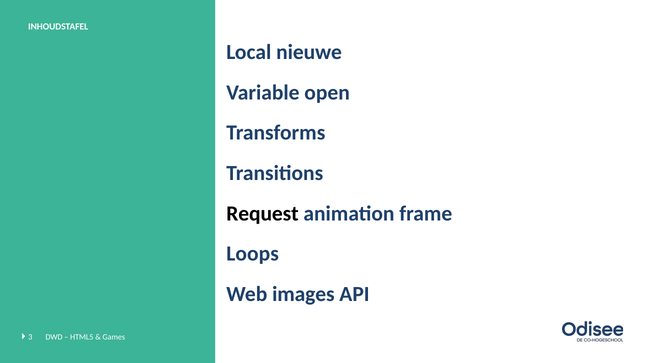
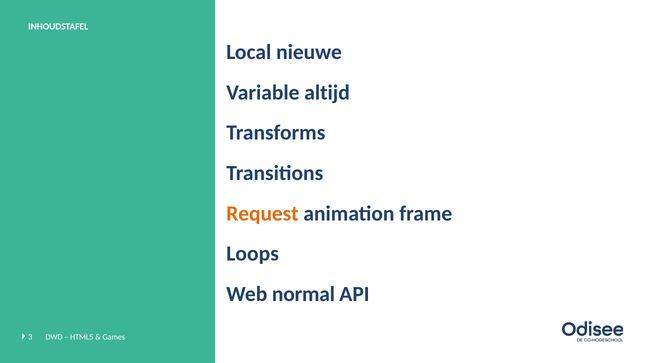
open: open -> altijd (327, 92)
Request colour: black -> orange (262, 213)
images: images -> normal (303, 294)
